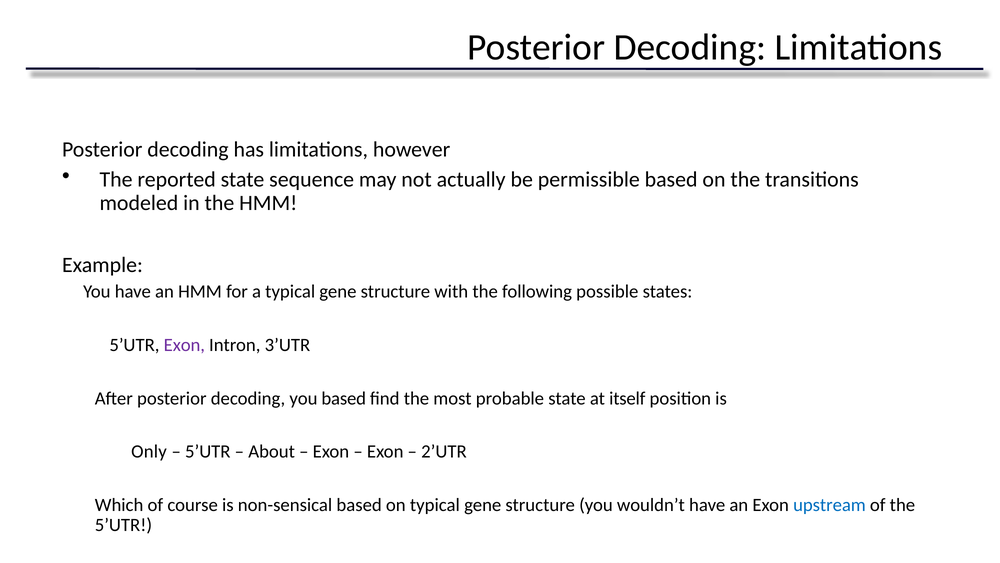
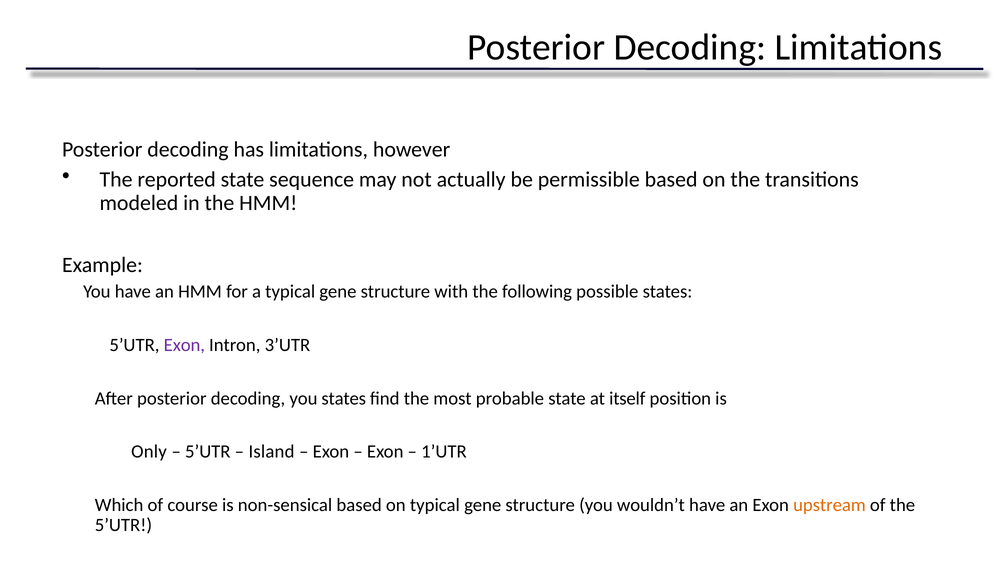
you based: based -> states (344, 398)
About: About -> Island (272, 451)
2’UTR: 2’UTR -> 1’UTR (444, 451)
upstream colour: blue -> orange (829, 505)
